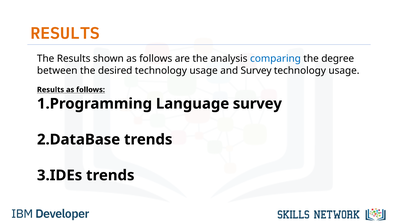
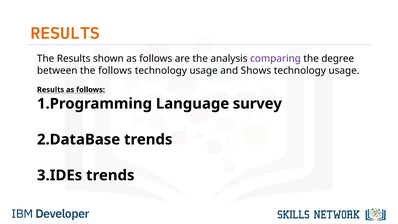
comparing colour: blue -> purple (275, 58)
the desired: desired -> follows (115, 70)
and Survey: Survey -> Shows (256, 70)
